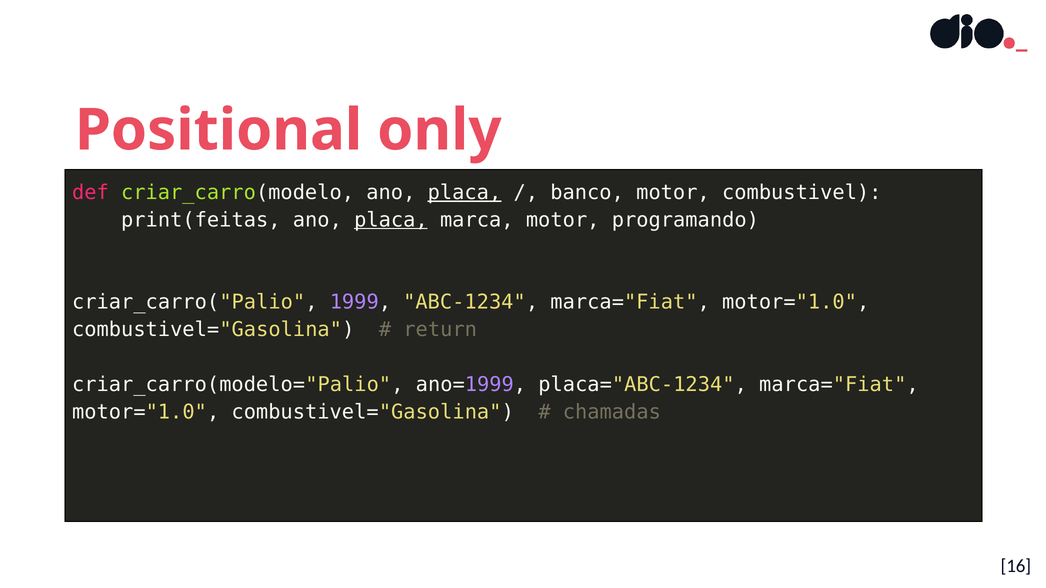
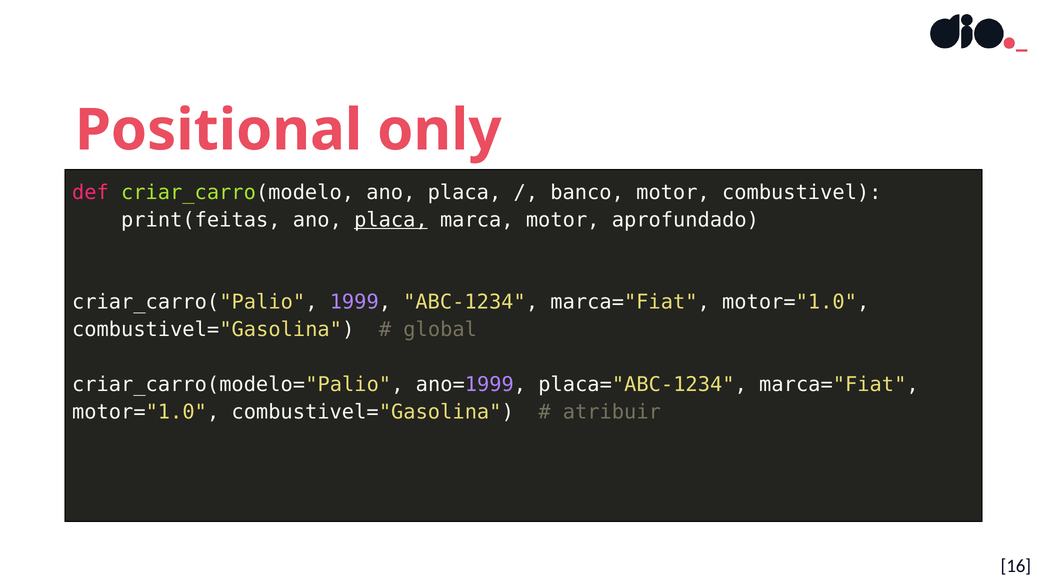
placa underline: present -> none (464, 193)
programando: programando -> aprofundado (685, 220)
return: return -> global (440, 330)
chamadas: chamadas -> atribuir (612, 412)
